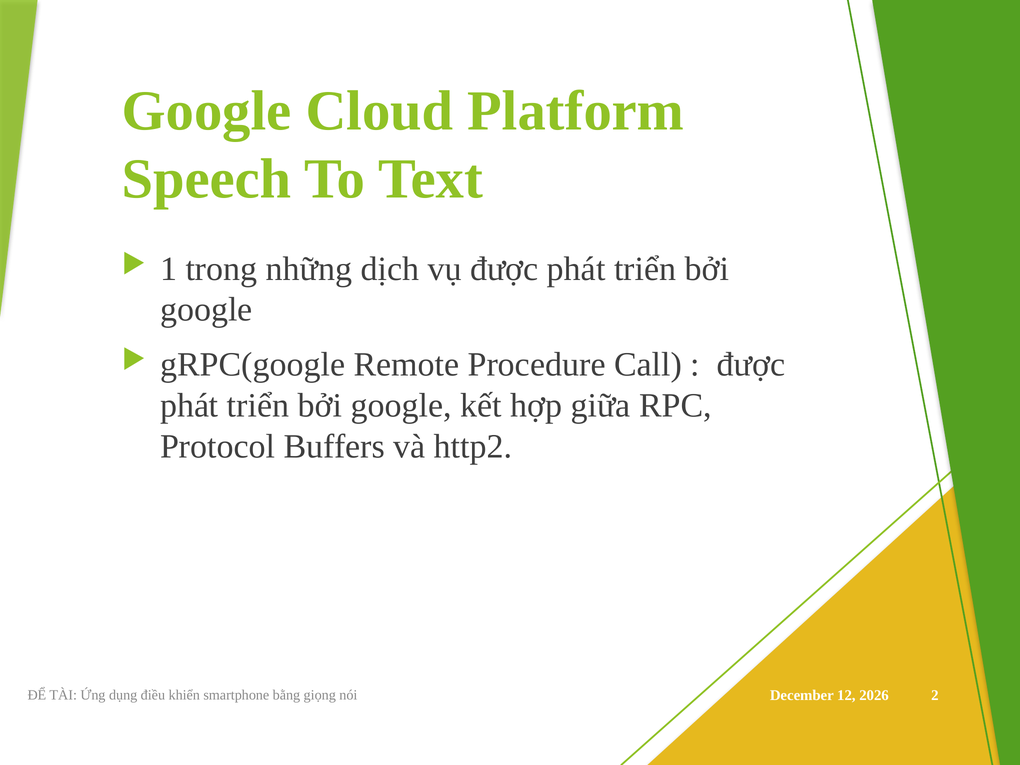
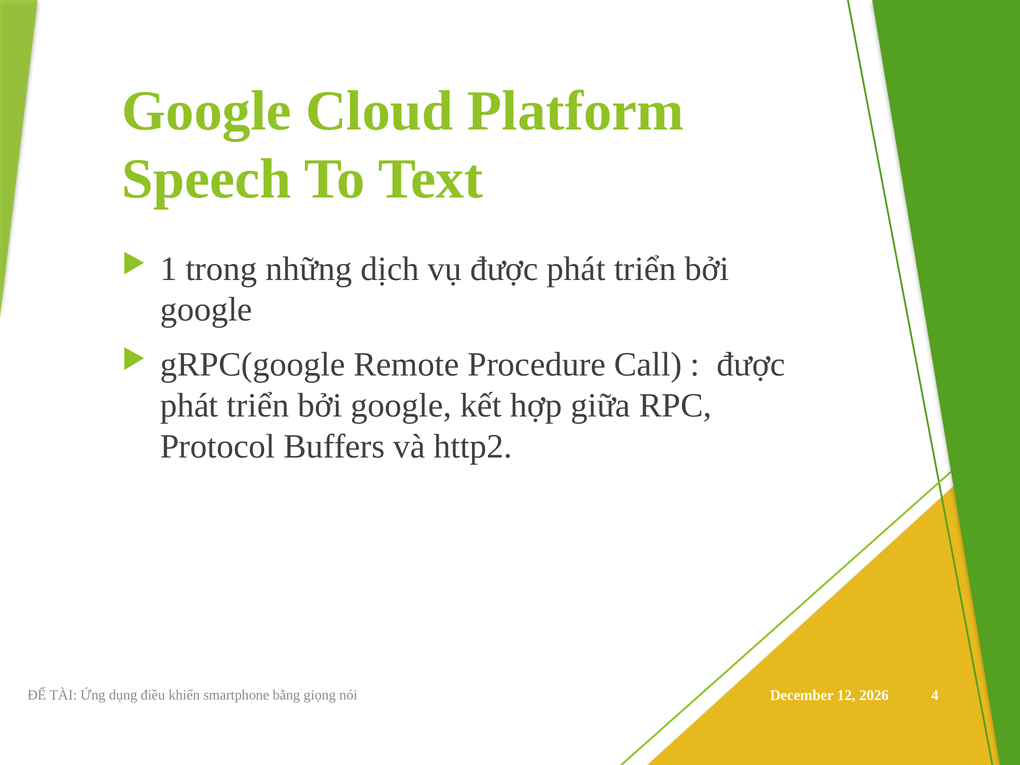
2: 2 -> 4 (935, 695)
